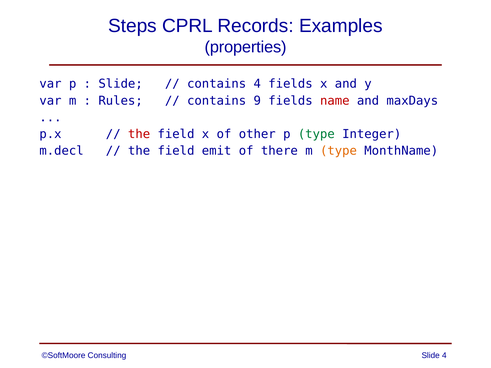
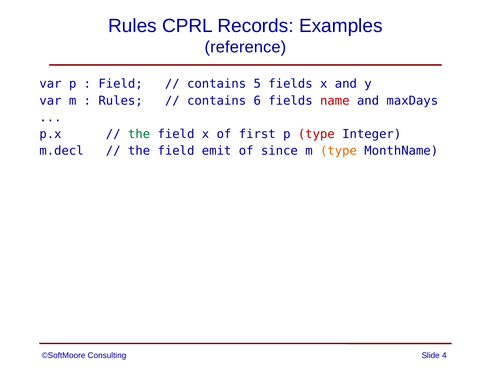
Steps: Steps -> Rules (132, 26)
properties: properties -> reference (245, 47)
Slide: Slide -> Field (121, 84)
contains 4: 4 -> 5 (257, 84)
9: 9 -> 6 (257, 101)
the colour: red -> green (139, 134)
other: other -> first (257, 134)
type colour: green -> red (316, 134)
there: there -> since (279, 151)
